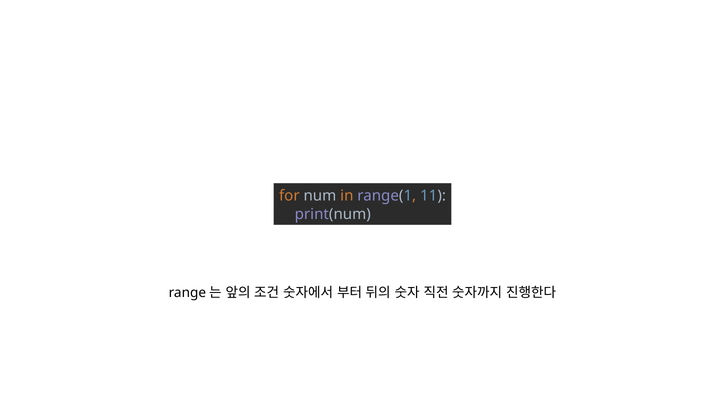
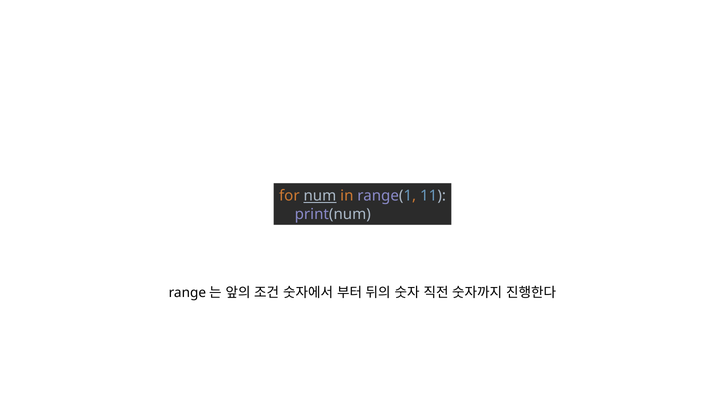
num underline: none -> present (320, 196)
